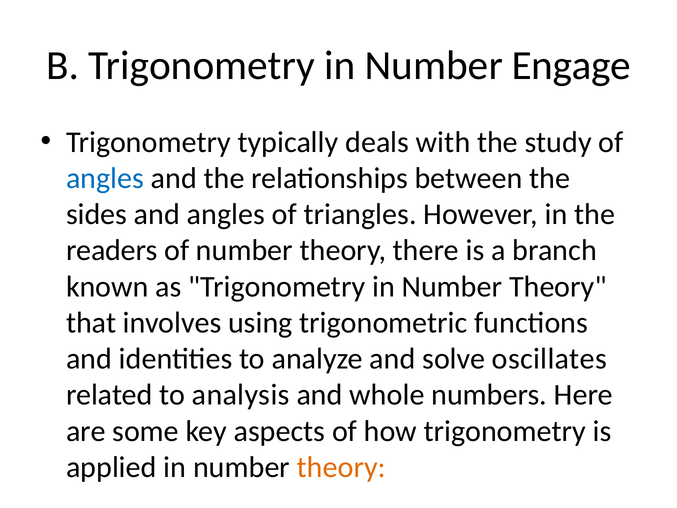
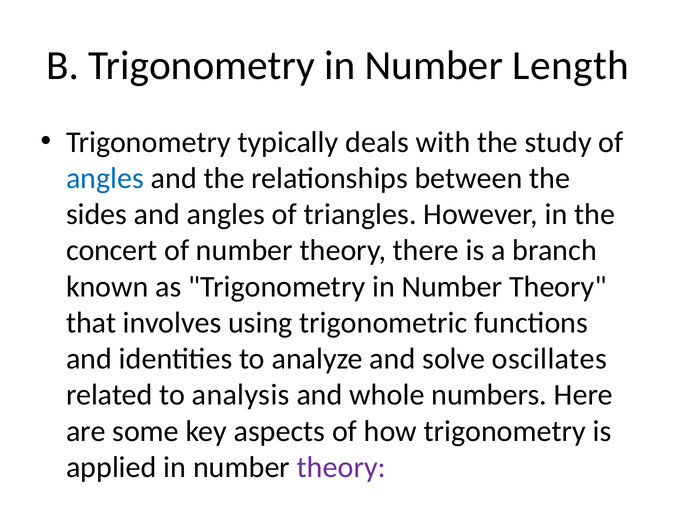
Engage: Engage -> Length (571, 66)
readers: readers -> concert (112, 250)
theory colour: orange -> purple (341, 467)
